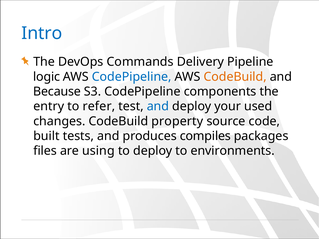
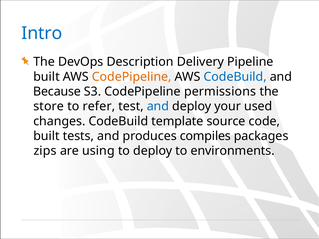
Commands: Commands -> Description (140, 62)
logic: logic -> built (47, 77)
CodePipeline colour: blue -> orange (132, 77)
CodeBuild colour: orange -> blue (235, 77)
components: components -> permissions (220, 92)
entry: entry -> store (49, 106)
property: property -> template (177, 121)
files: files -> zips (45, 151)
